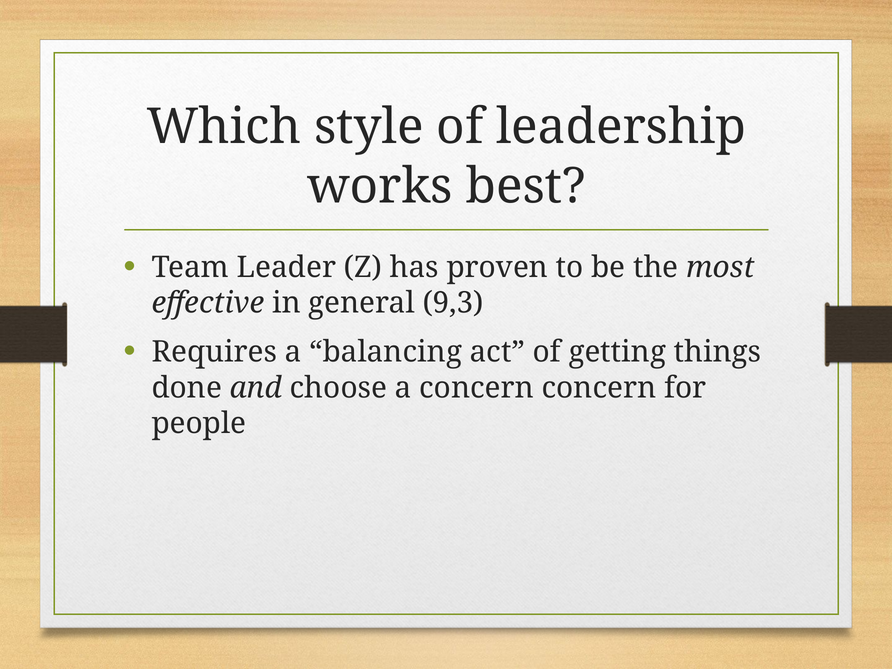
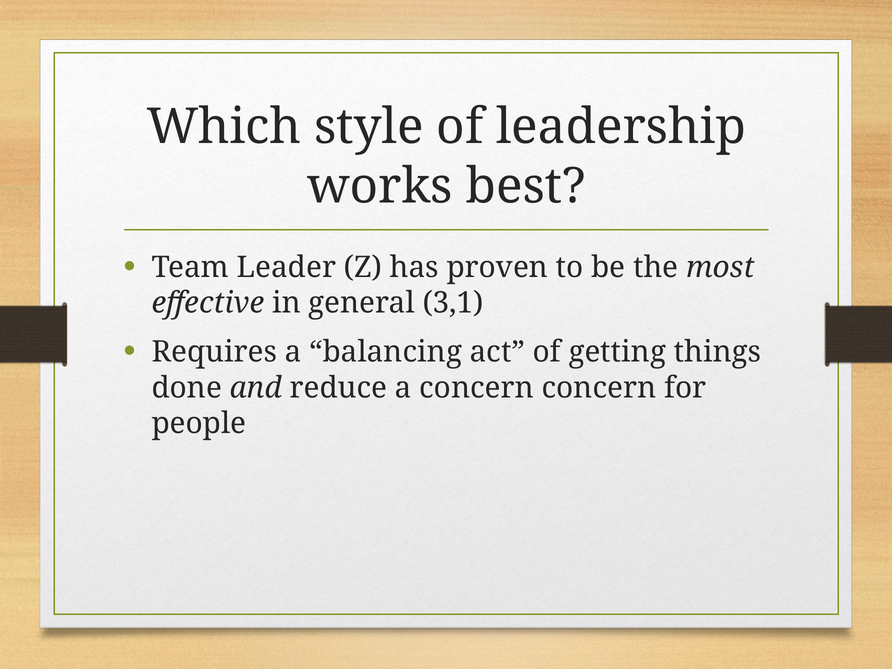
9,3: 9,3 -> 3,1 (453, 303)
choose: choose -> reduce (338, 388)
